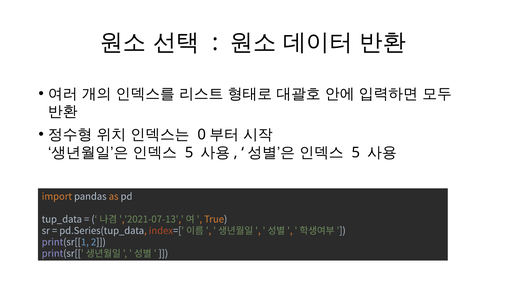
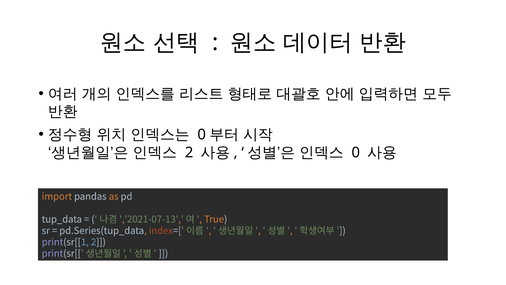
5: 5 -> 2 (189, 152)
5: 5 -> 0 (356, 152)
